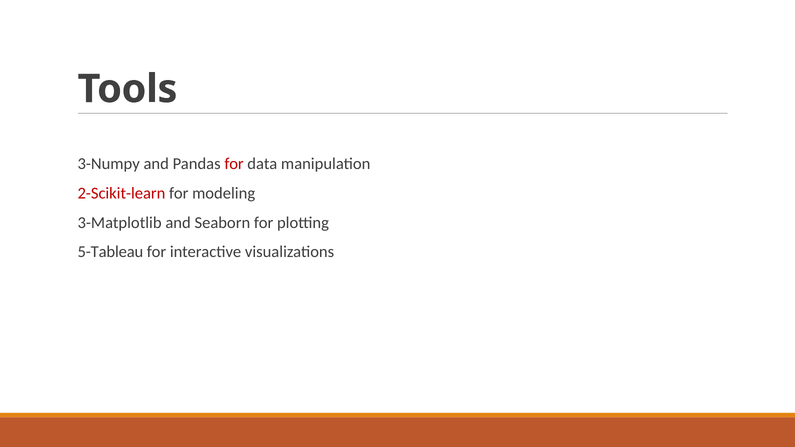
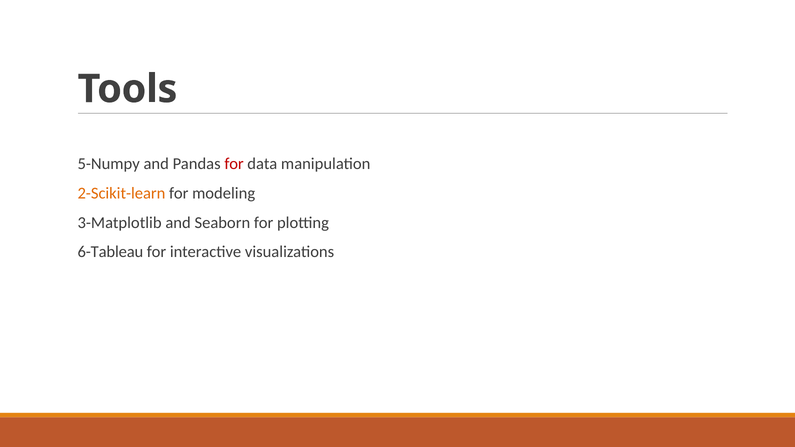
3-Numpy: 3-Numpy -> 5-Numpy (109, 164)
2-Scikit-learn colour: red -> orange (121, 193)
5-Tableau: 5-Tableau -> 6-Tableau (110, 252)
